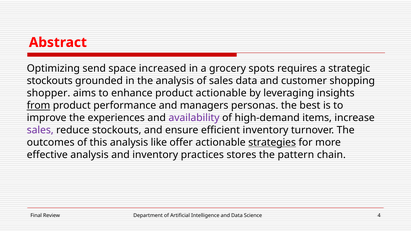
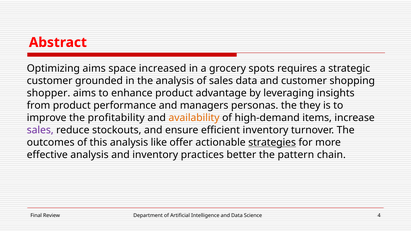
Optimizing send: send -> aims (94, 69)
stockouts: stockouts -> customer (50, 81)
product actionable: actionable -> advantage (221, 93)
from underline: present -> none (39, 106)
best: best -> they (310, 106)
experiences: experiences -> profitability (116, 118)
availability colour: purple -> orange (194, 118)
stores: stores -> better (241, 155)
